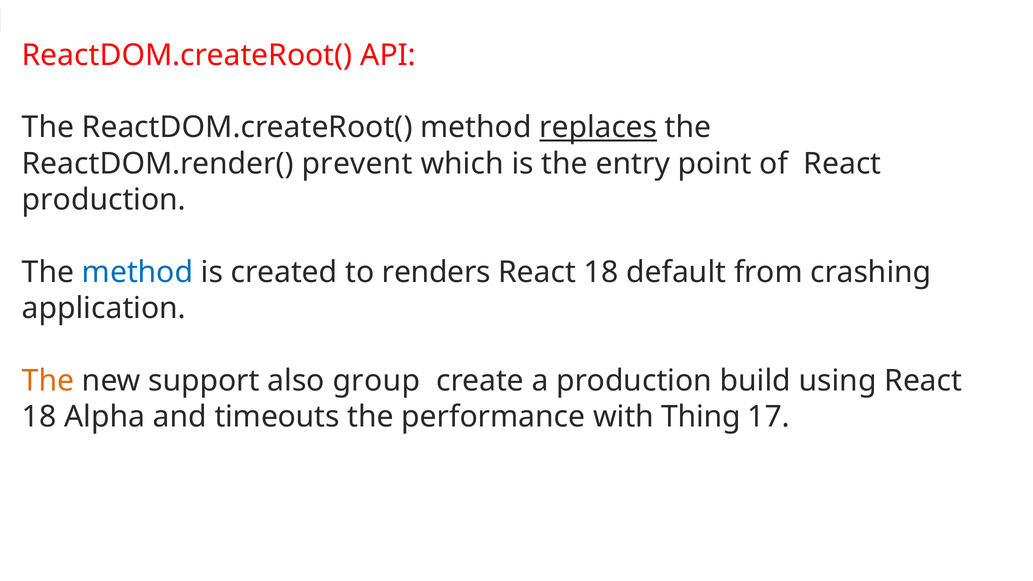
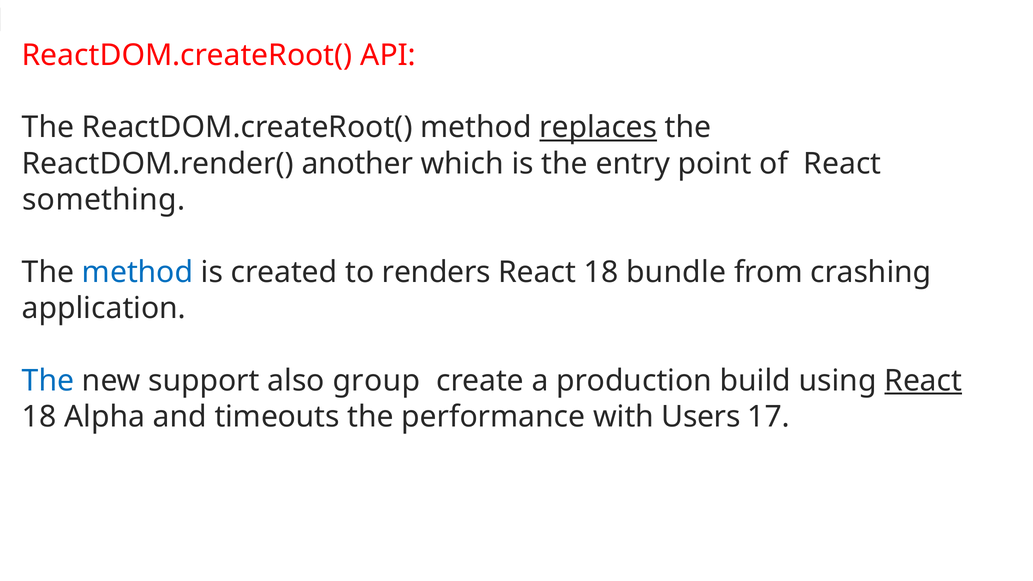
prevent: prevent -> another (357, 164)
production: production -> something (104, 200)
default: default -> bundle (676, 272)
The colour: orange -> blue (48, 381)
React underline: none -> present (923, 381)
Thing: Thing -> Users (701, 417)
